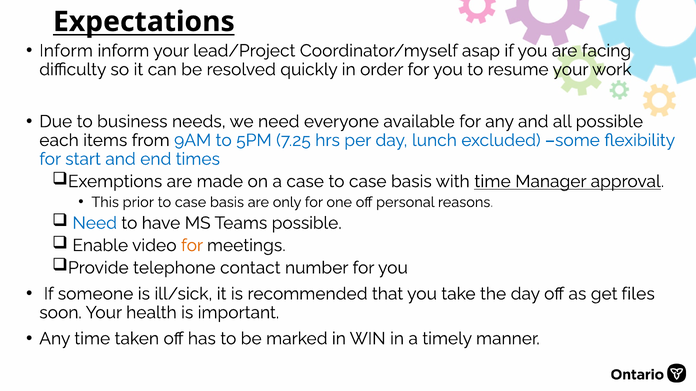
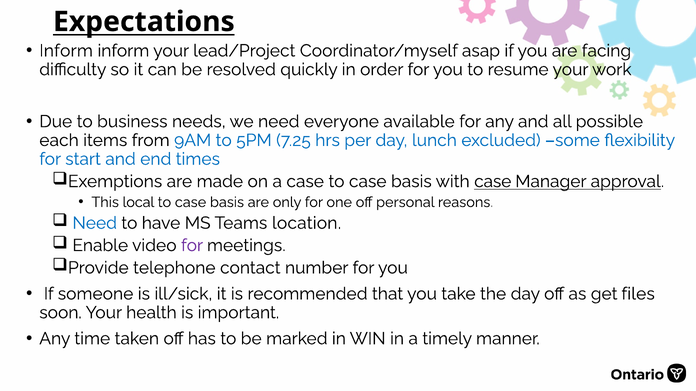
with time: time -> case (493, 182)
prior: prior -> local (138, 202)
Teams possible: possible -> location (306, 223)
for colour: orange -> purple (192, 246)
